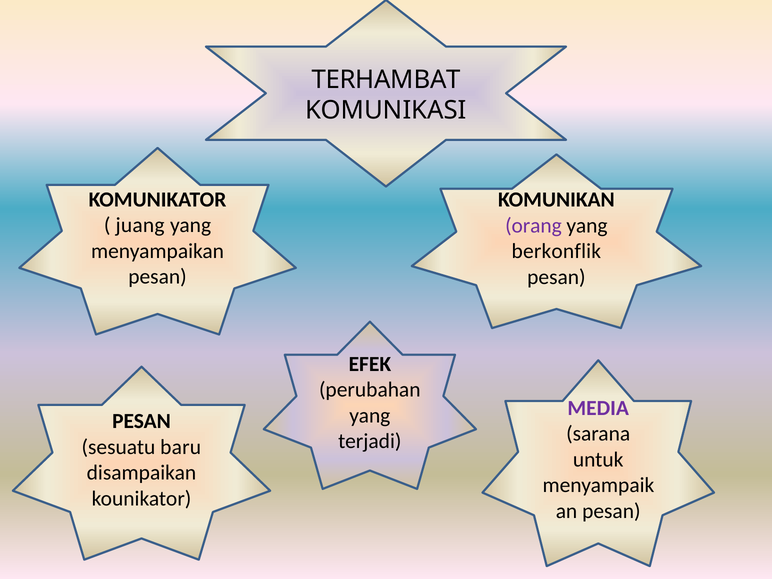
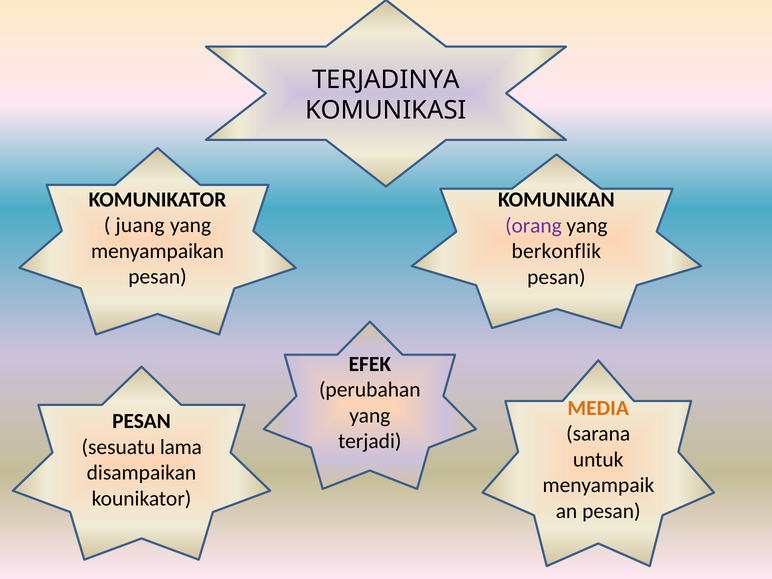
TERHAMBAT: TERHAMBAT -> TERJADINYA (386, 80)
MEDIA colour: purple -> orange (598, 408)
baru: baru -> lama (181, 447)
